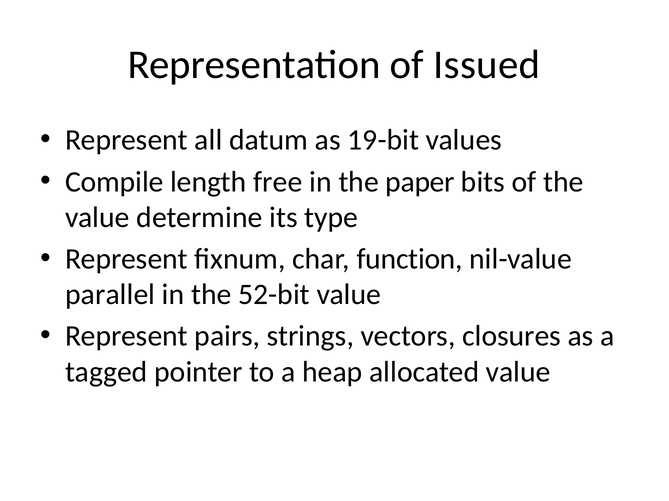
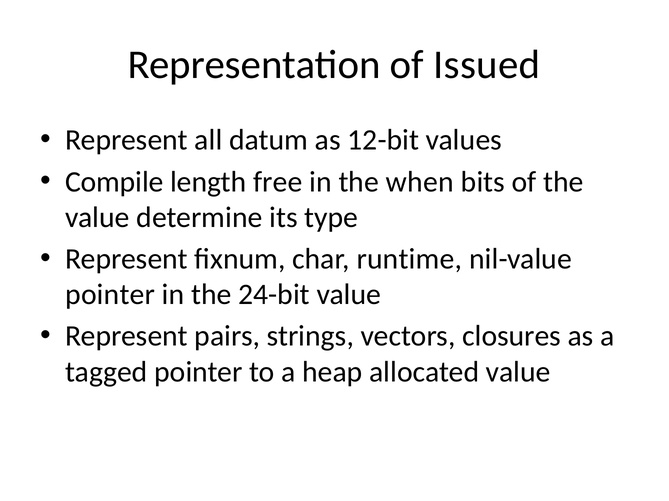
19-bit: 19-bit -> 12-bit (383, 140)
paper: paper -> when (420, 182)
function: function -> runtime (409, 259)
parallel: parallel -> pointer (110, 295)
52-bit: 52-bit -> 24-bit (274, 295)
